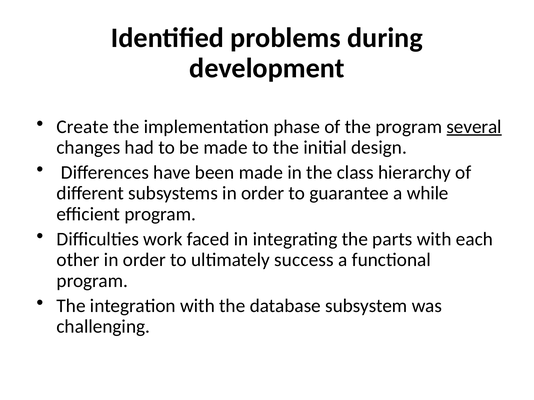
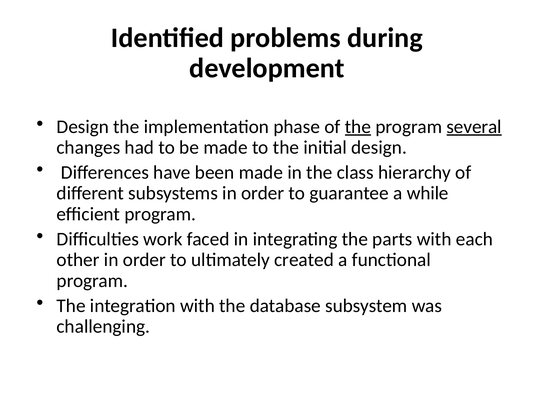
Create: Create -> Design (83, 127)
the underline: none -> present (358, 127)
success: success -> created (304, 260)
